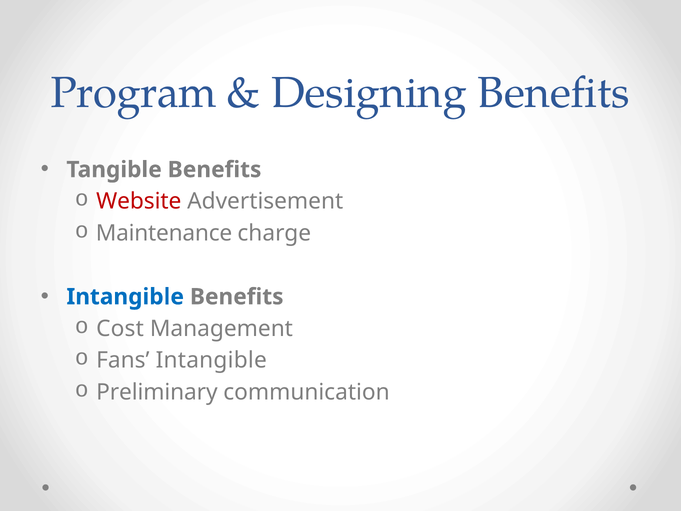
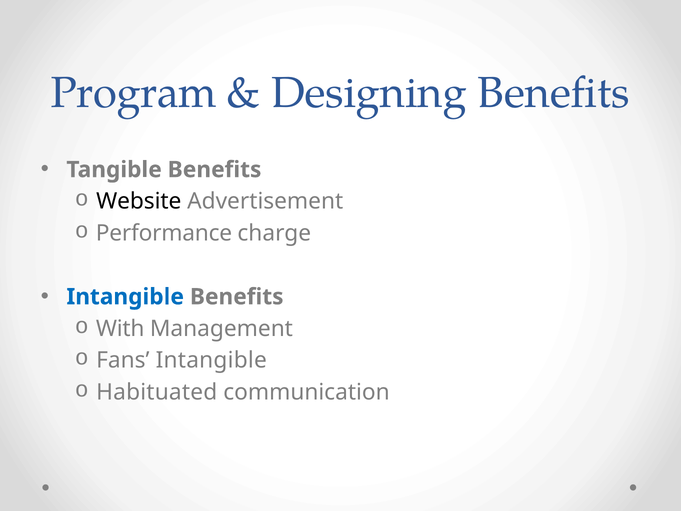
Website colour: red -> black (139, 201)
Maintenance: Maintenance -> Performance (164, 233)
Cost: Cost -> With (120, 328)
Preliminary: Preliminary -> Habituated (157, 392)
